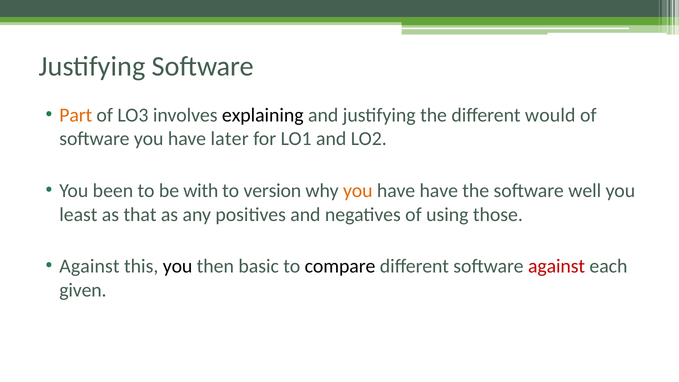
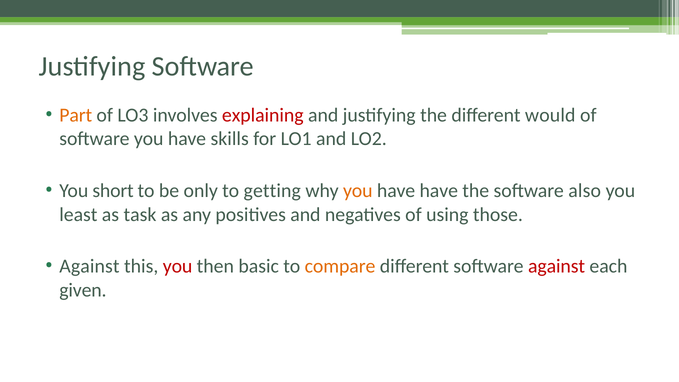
explaining colour: black -> red (263, 115)
later: later -> skills (230, 139)
been: been -> short (113, 191)
with: with -> only (201, 191)
version: version -> getting (272, 191)
well: well -> also (585, 191)
that: that -> task (140, 215)
you colour: black -> red (178, 266)
compare colour: black -> orange (340, 266)
